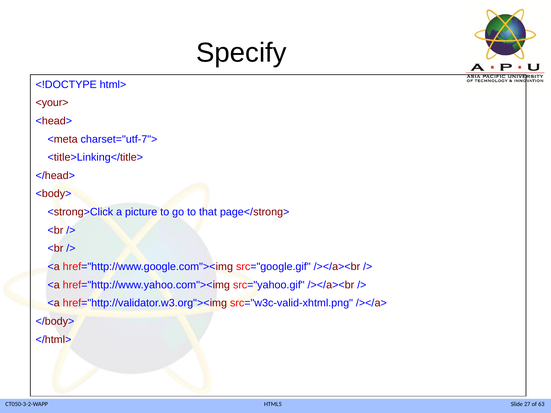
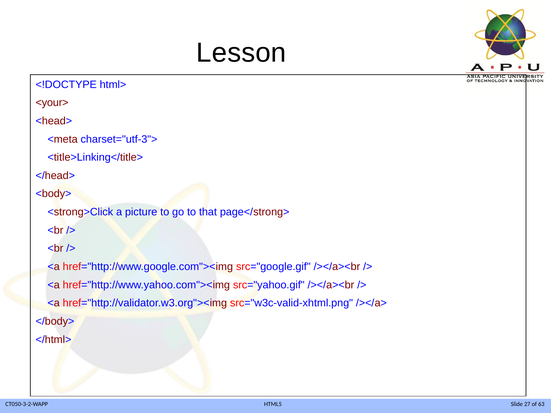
Specify: Specify -> Lesson (241, 53)
charset="utf-7">: charset="utf-7"> -> charset="utf-3"> (119, 139)
